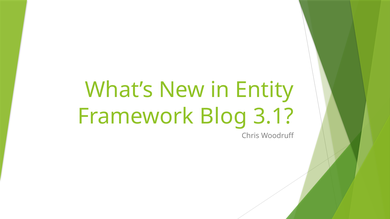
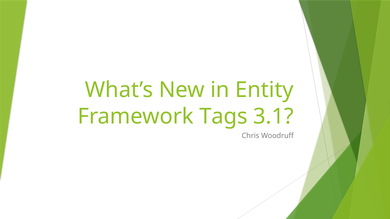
Blog: Blog -> Tags (223, 116)
